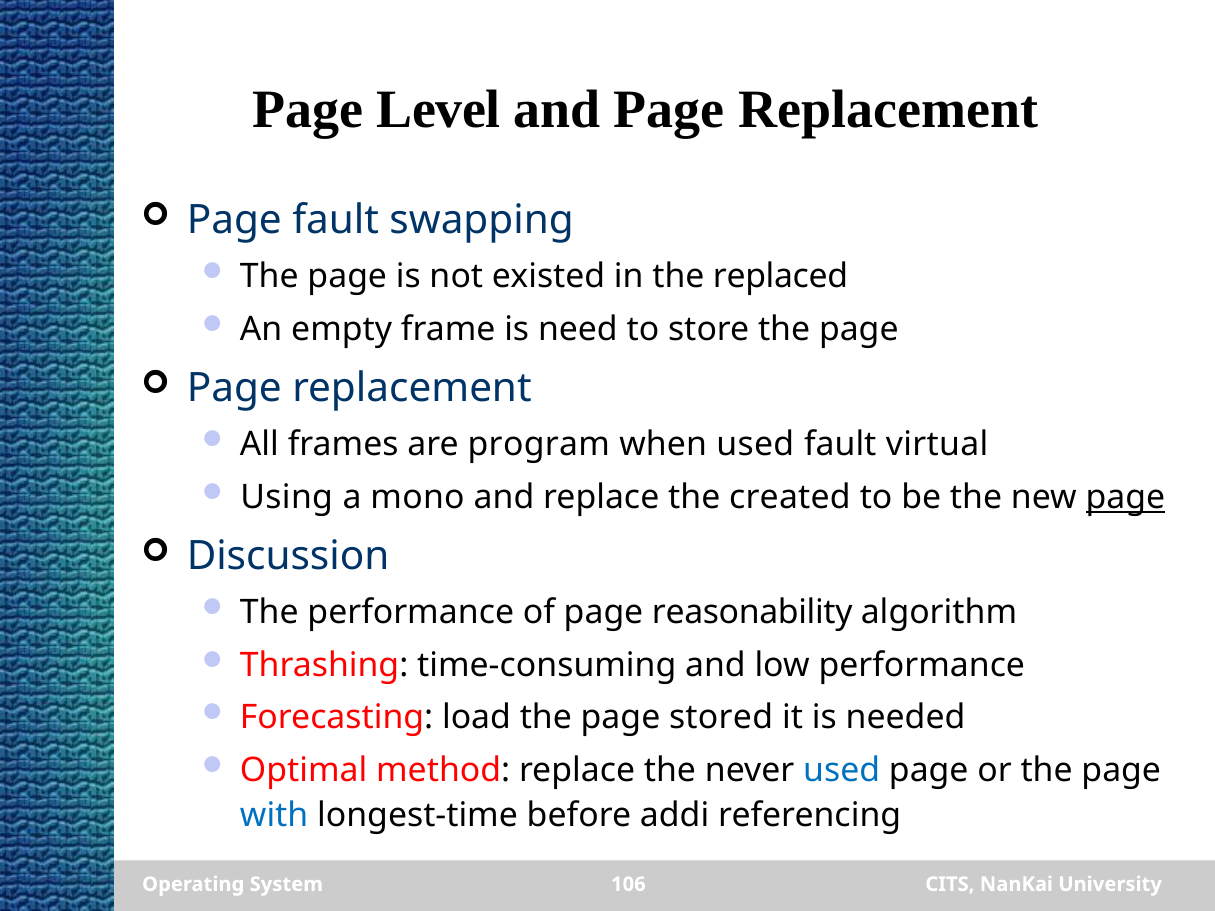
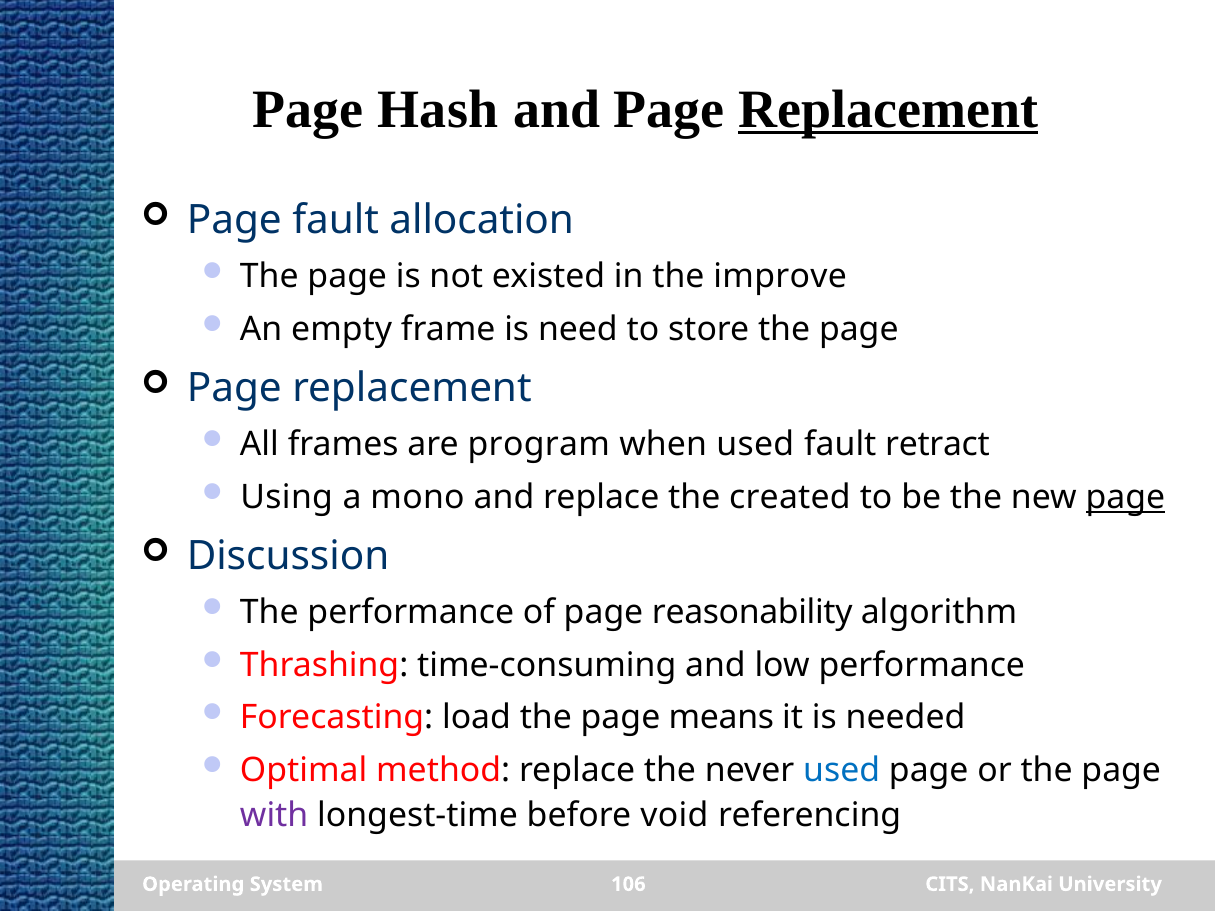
Level: Level -> Hash (438, 109)
Replacement underline: none -> present (888, 109)
swapping: swapping -> allocation (482, 220)
replaced: replaced -> improve (780, 276)
virtual: virtual -> retract (937, 445)
stored: stored -> means (721, 718)
with colour: blue -> purple (274, 815)
addi: addi -> void (674, 815)
